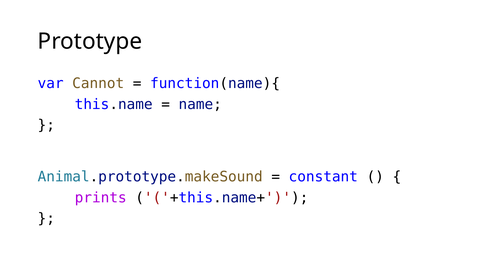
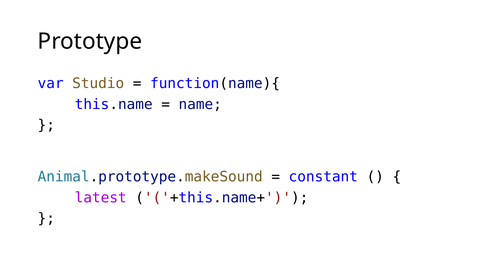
Cannot: Cannot -> Studio (98, 84)
prints: prints -> latest (101, 198)
